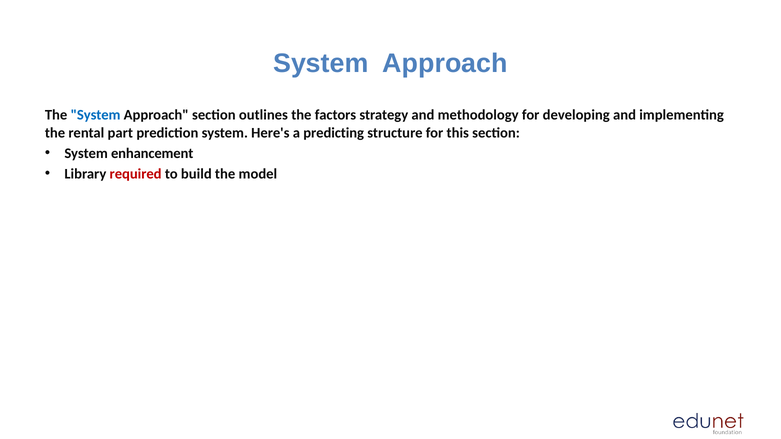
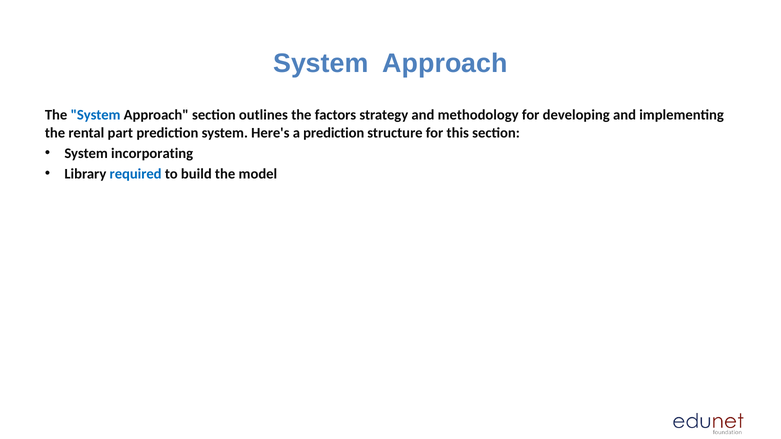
a predicting: predicting -> prediction (334, 133)
enhancement: enhancement -> incorporating (152, 153)
required colour: red -> blue (136, 174)
